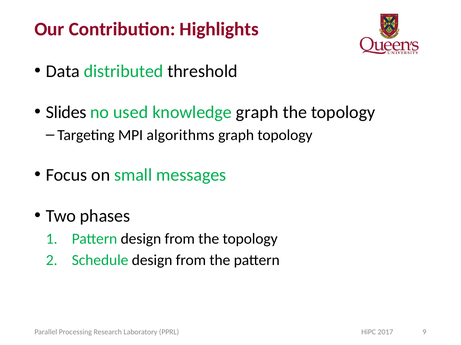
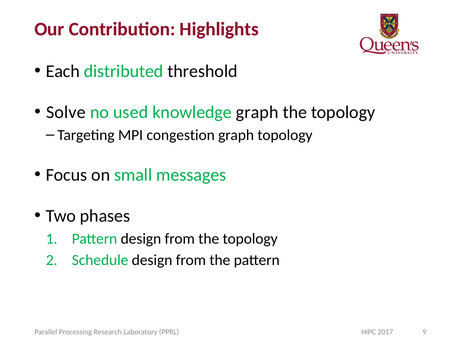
Data: Data -> Each (63, 71)
Slides: Slides -> Solve (66, 113)
algorithms: algorithms -> congestion (181, 135)
